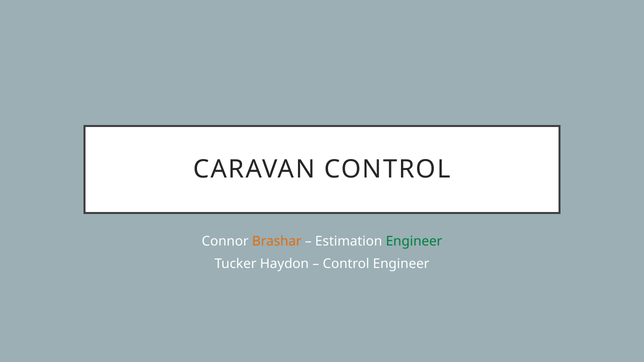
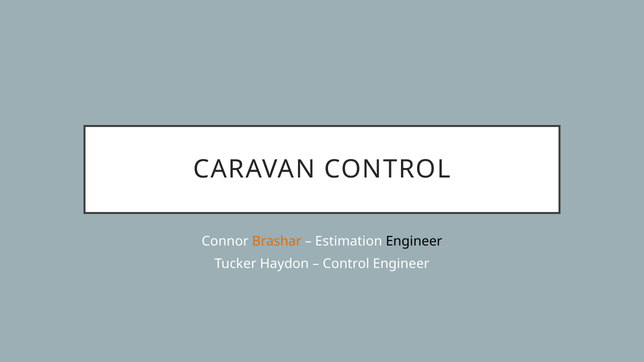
Engineer colour: green -> black (414, 241)
